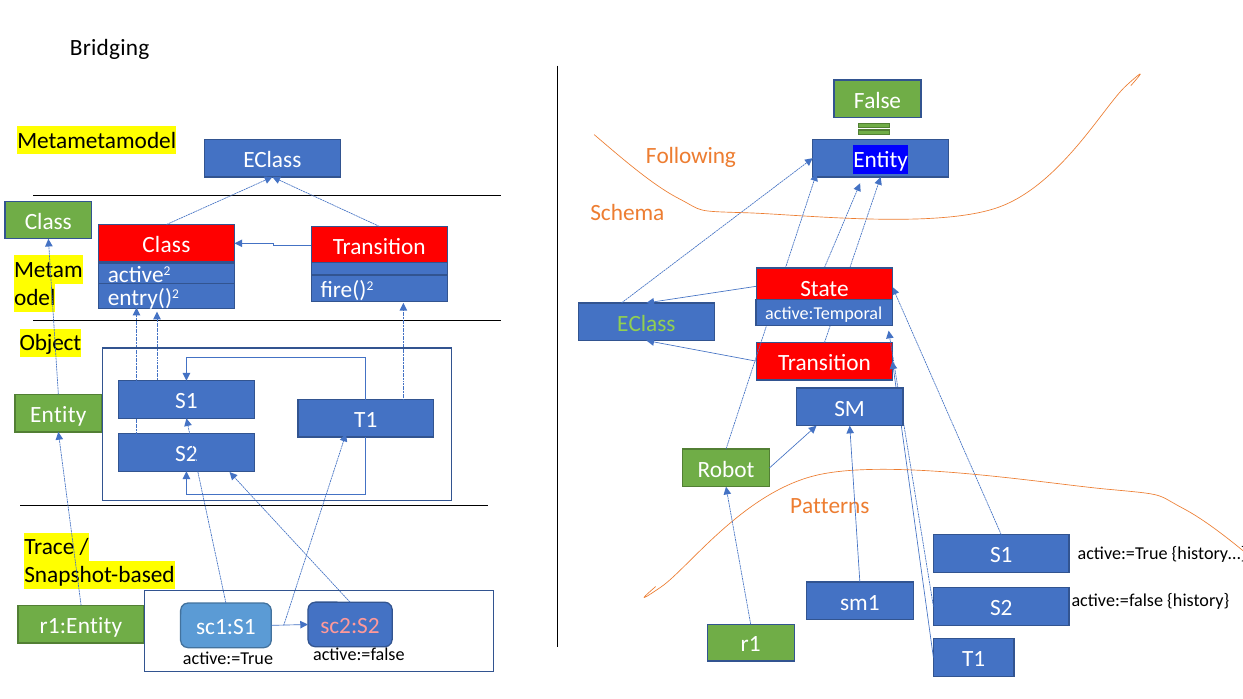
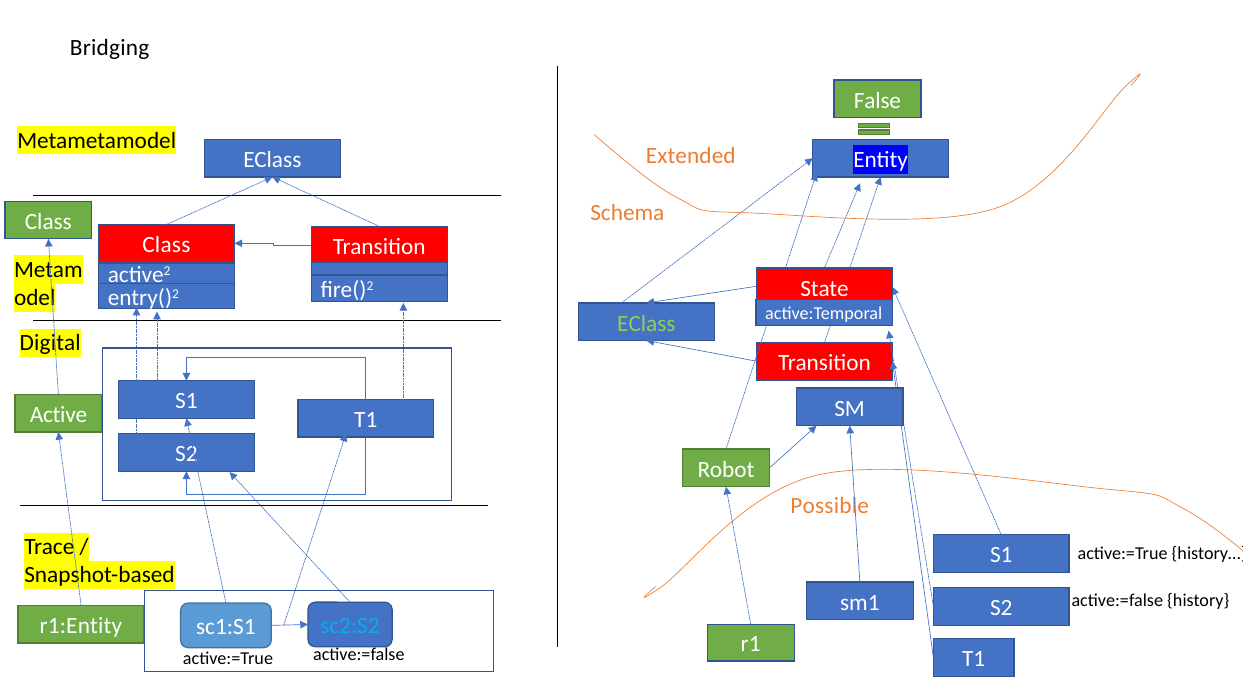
Following: Following -> Extended (691, 156)
Object: Object -> Digital (50, 343)
Entity: Entity -> Active (58, 415)
Patterns: Patterns -> Possible (830, 506)
sc2:S2 colour: pink -> light blue (350, 626)
